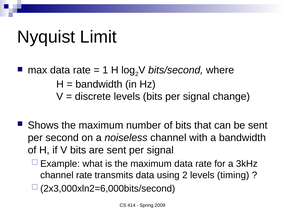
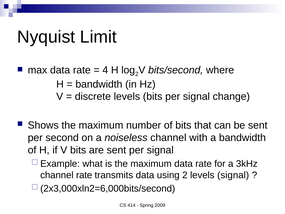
1: 1 -> 4 (105, 70)
levels timing: timing -> signal (233, 175)
